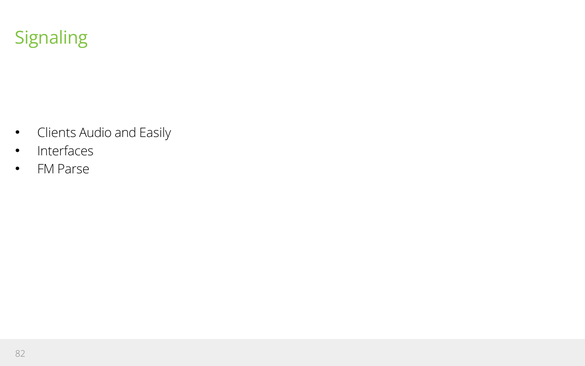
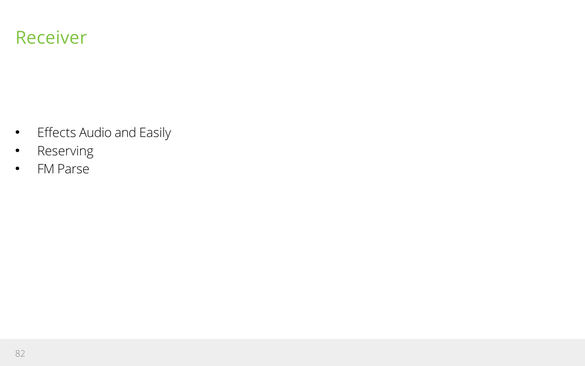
Signaling: Signaling -> Receiver (51, 38)
Clients: Clients -> Effects (57, 133)
Interfaces: Interfaces -> Reserving (65, 151)
